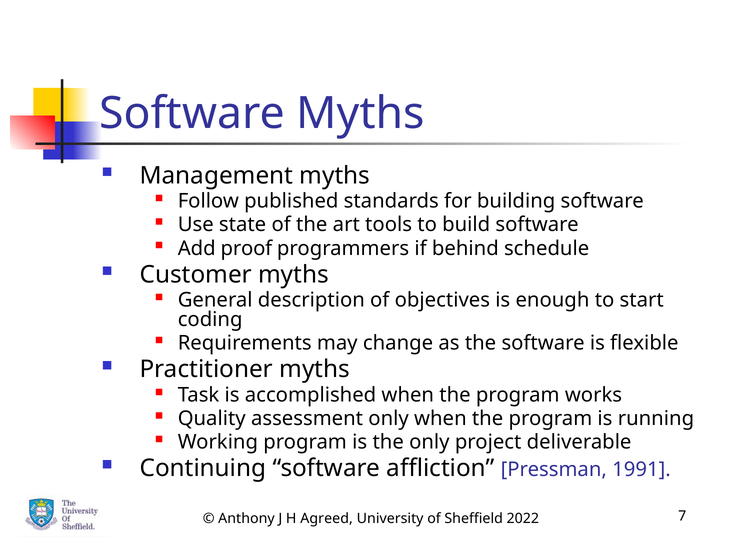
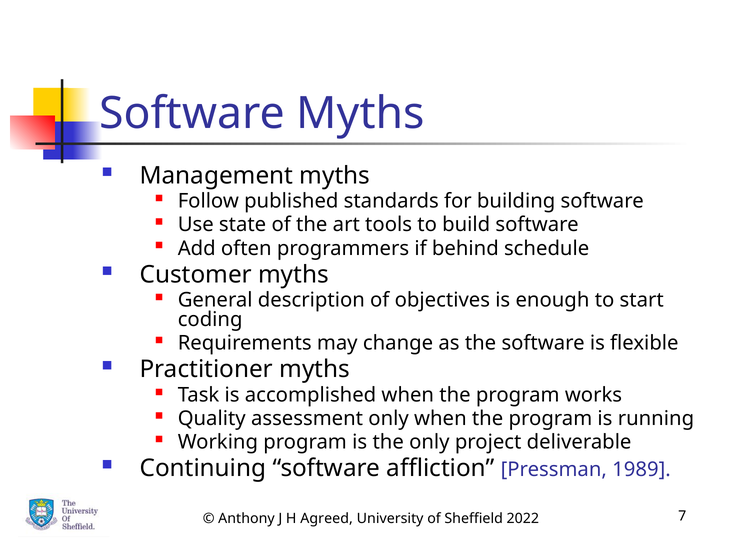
proof: proof -> often (246, 248)
1991: 1991 -> 1989 (641, 469)
